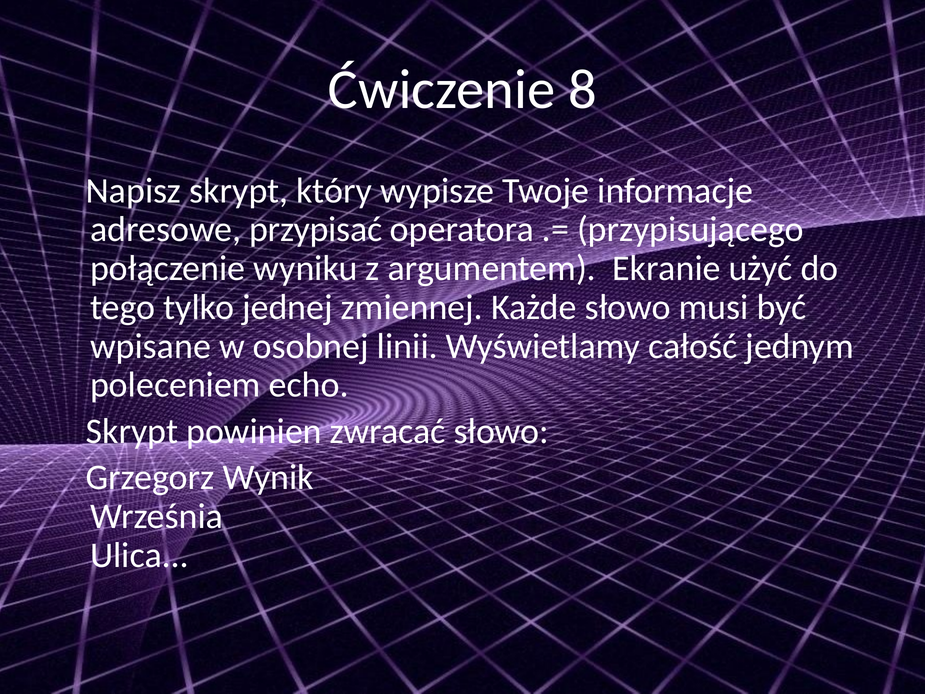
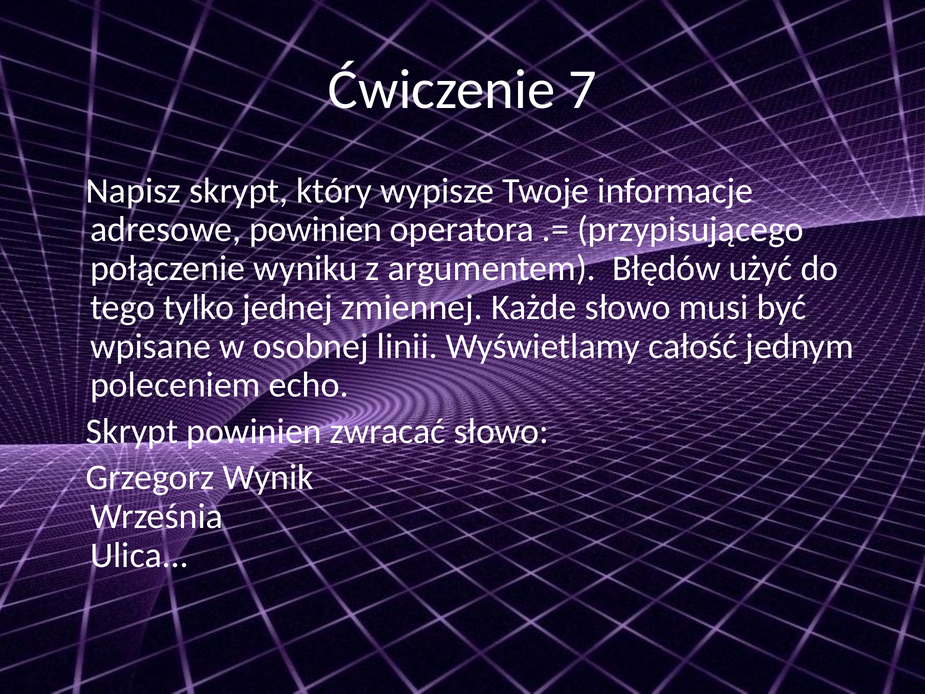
8: 8 -> 7 (582, 90)
adresowe przypisać: przypisać -> powinien (316, 229)
Ekranie: Ekranie -> Błędów (667, 268)
